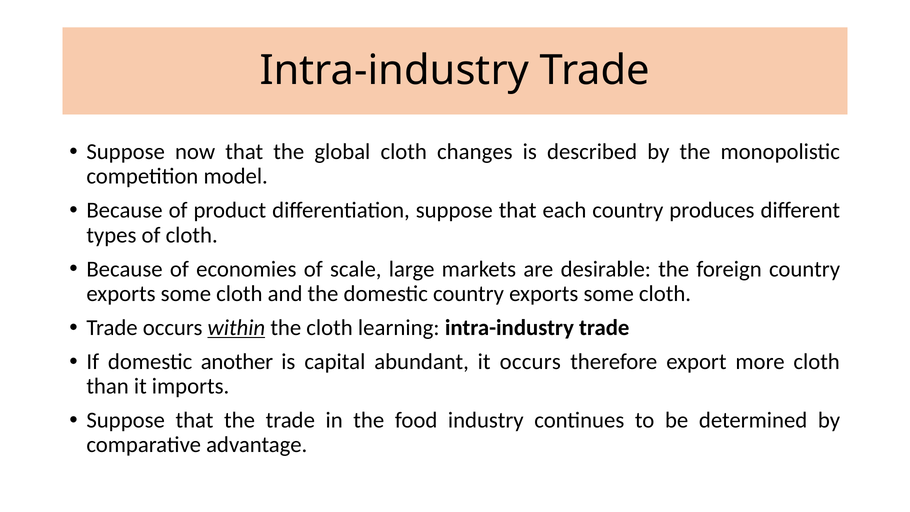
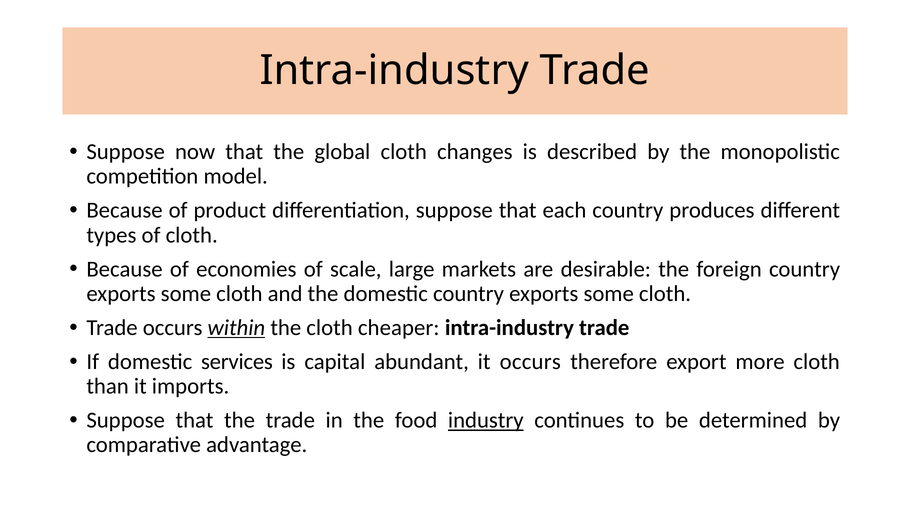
learning: learning -> cheaper (399, 328)
another: another -> services (237, 362)
industry underline: none -> present (486, 420)
